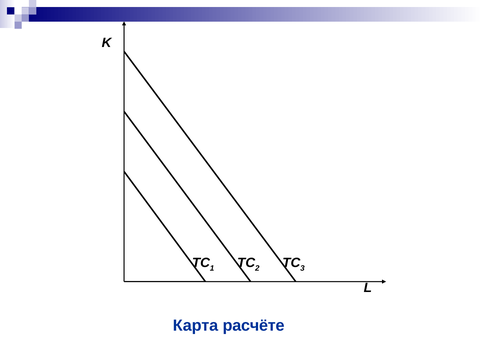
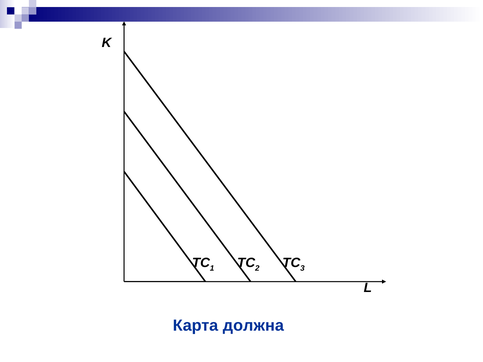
расчёте: расчёте -> должна (253, 326)
